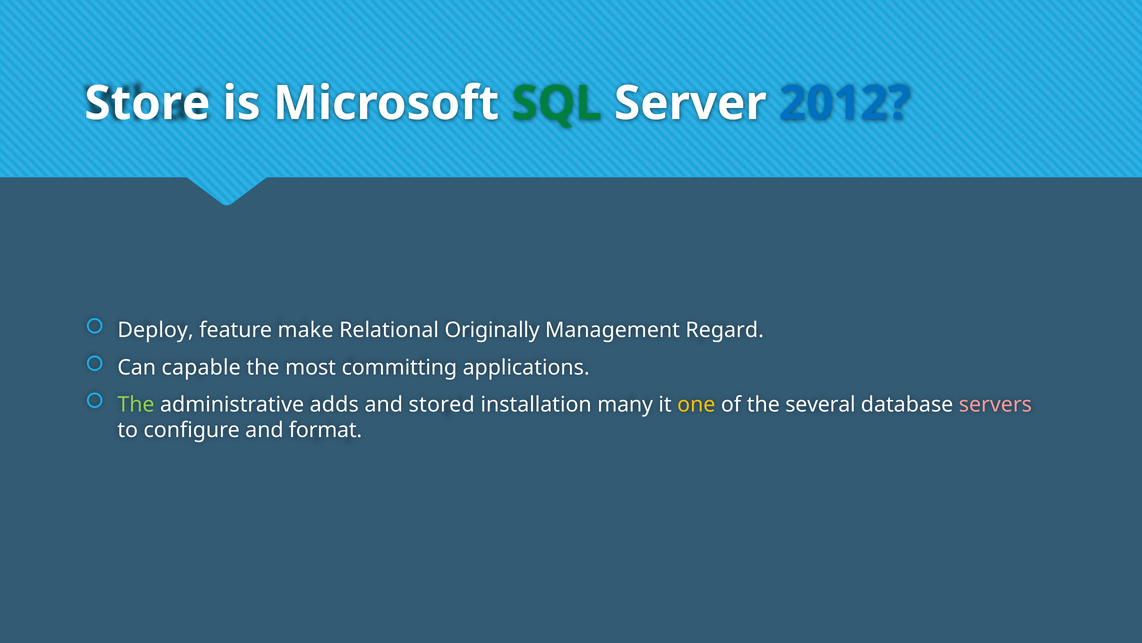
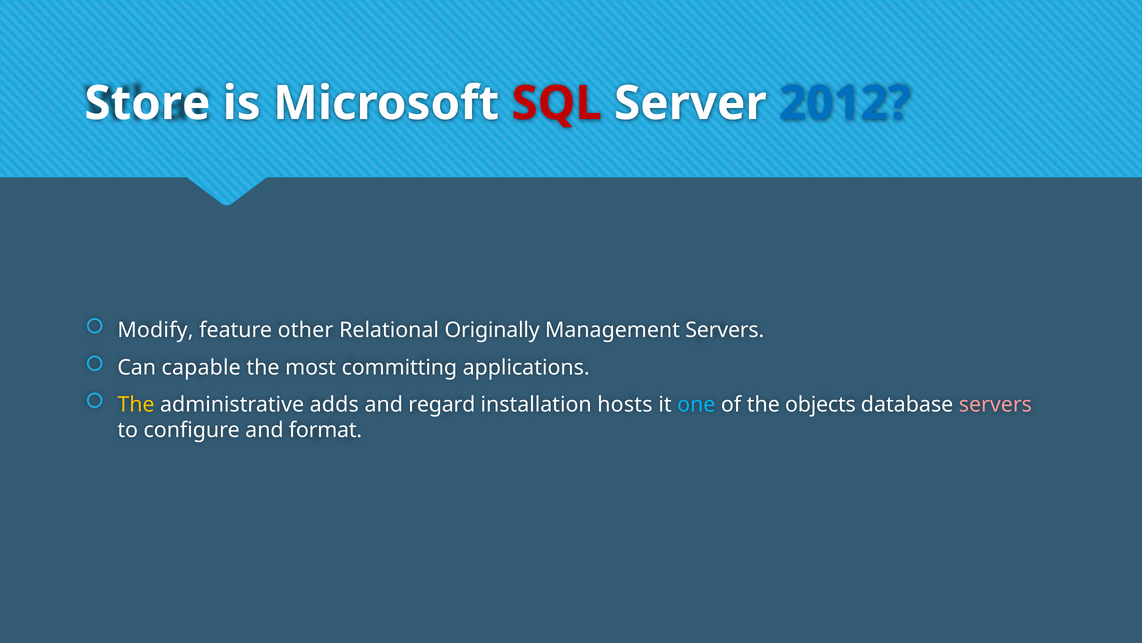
SQL colour: green -> red (557, 103)
Deploy: Deploy -> Modify (155, 330)
make: make -> other (305, 330)
Management Regard: Regard -> Servers (725, 330)
The colour: light green -> yellow (136, 404)
stored: stored -> regard (442, 404)
many: many -> hosts (625, 404)
one colour: yellow -> light blue (696, 404)
several: several -> objects (820, 404)
